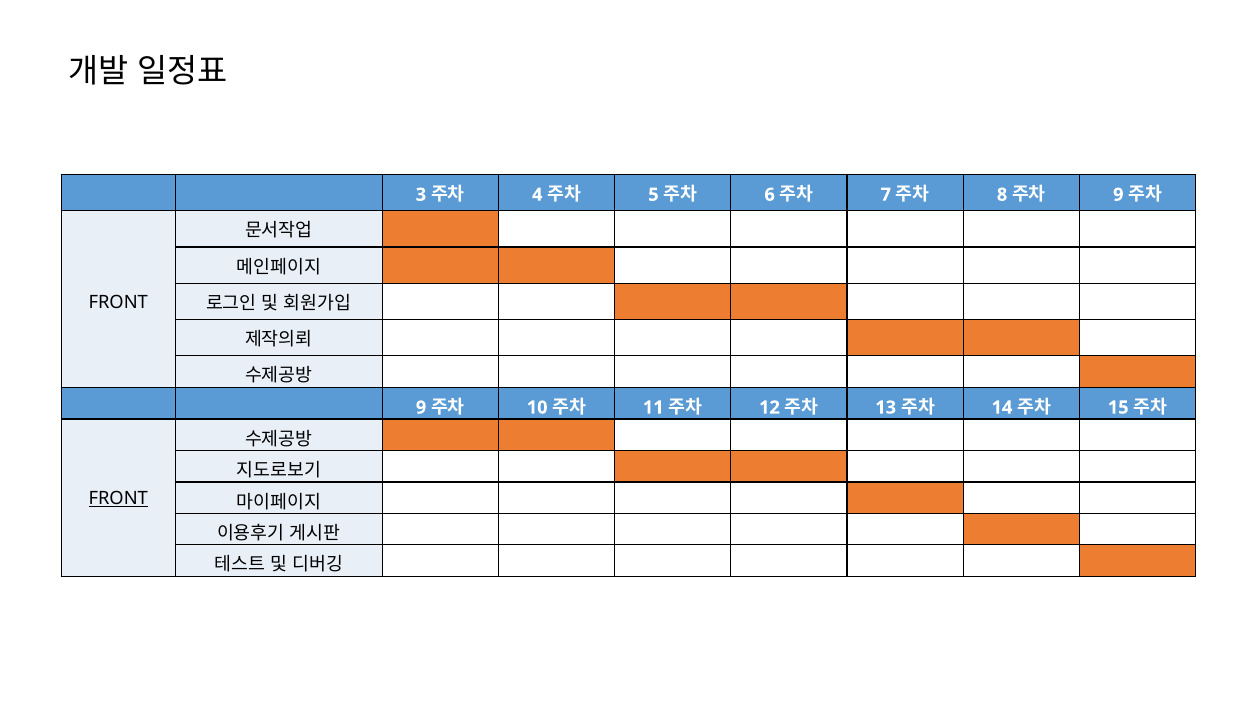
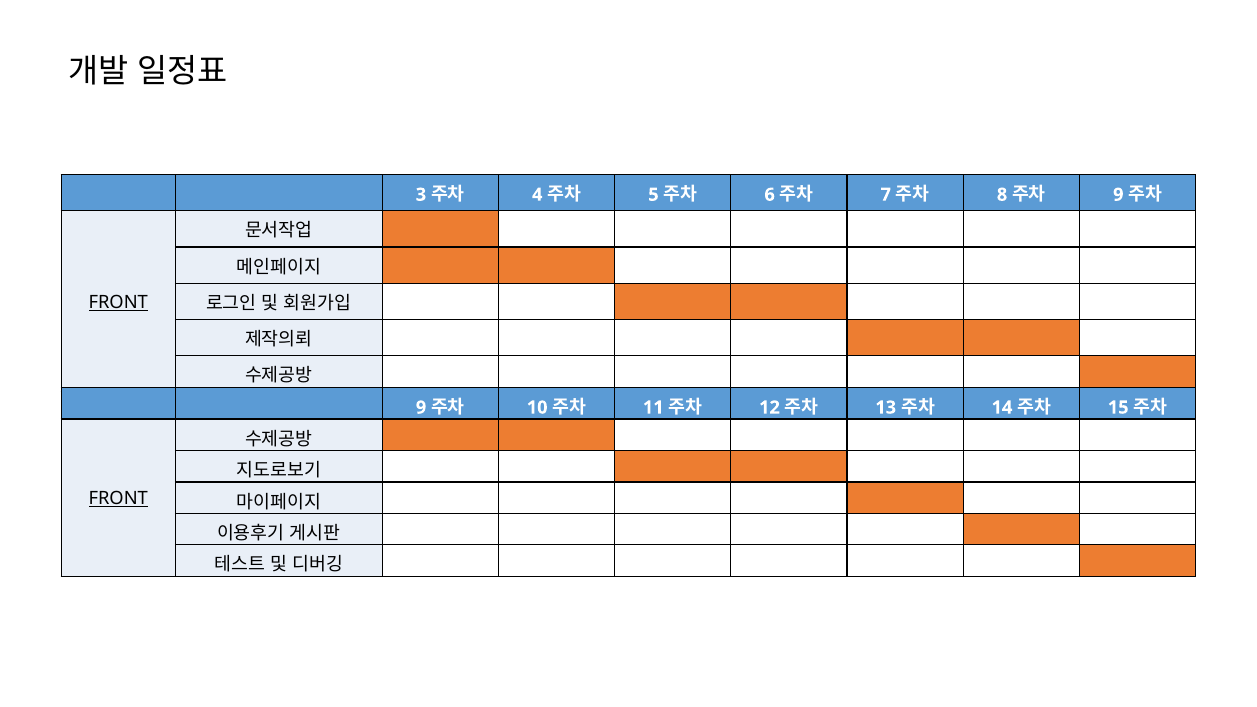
FRONT underline: none -> present (118, 302)
